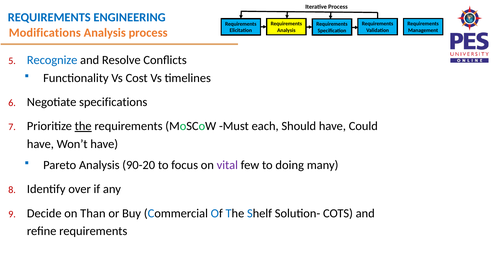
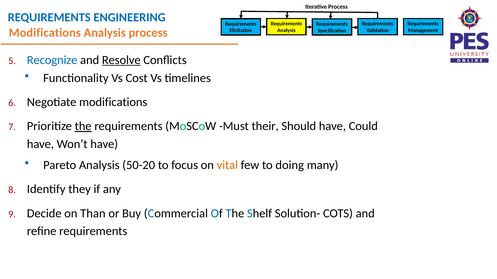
Resolve underline: none -> present (121, 60)
Negotiate specifications: specifications -> modifications (113, 102)
each: each -> their (265, 126)
90-20: 90-20 -> 50-20 (139, 165)
vital colour: purple -> orange (227, 165)
over: over -> they (80, 190)
